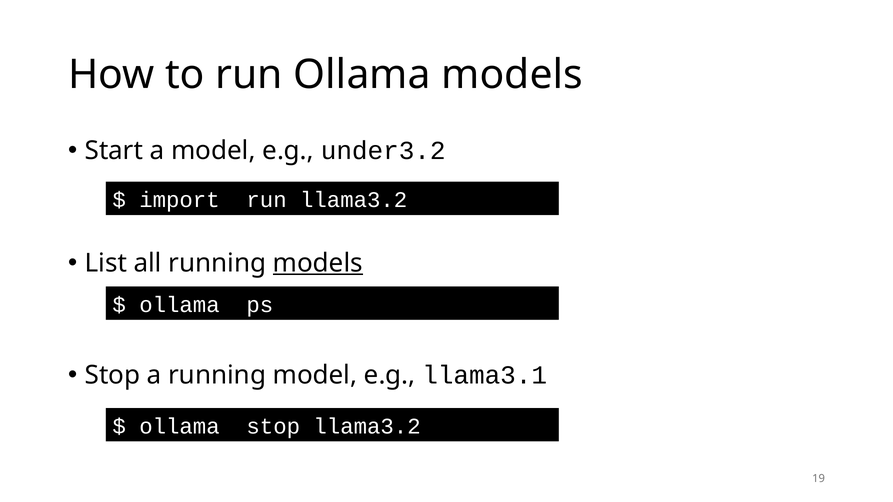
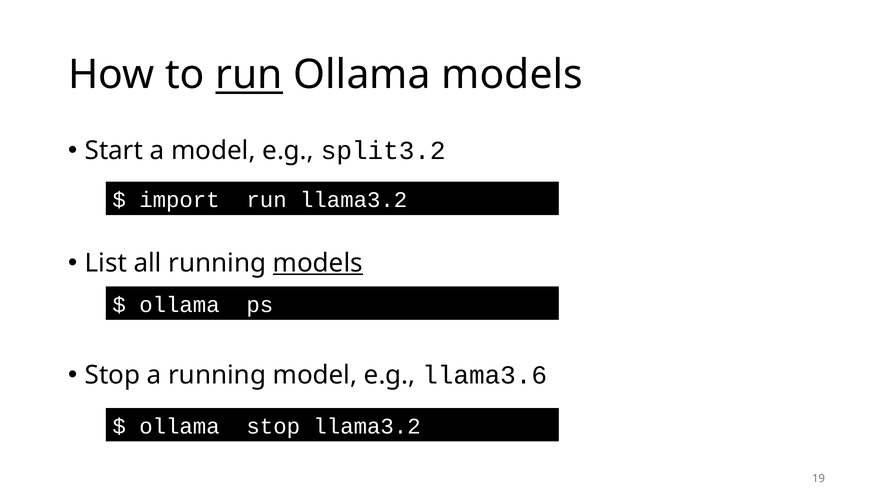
run underline: none -> present (249, 75)
under3.2: under3.2 -> split3.2 (383, 151)
llama3.1: llama3.1 -> llama3.6 (485, 376)
